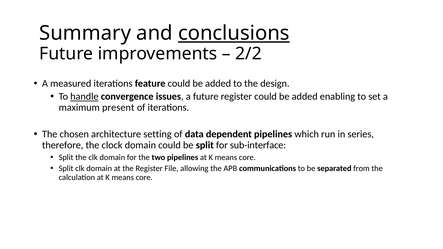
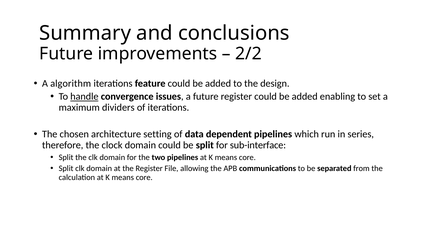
conclusions underline: present -> none (234, 33)
measured: measured -> algorithm (71, 83)
present: present -> dividers (118, 108)
